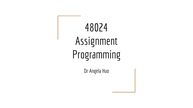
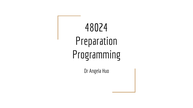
Assignment: Assignment -> Preparation (96, 42)
